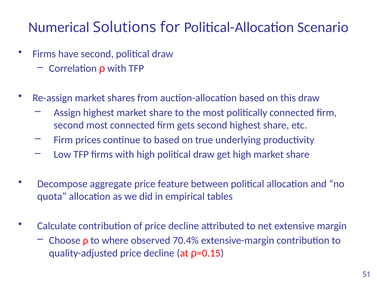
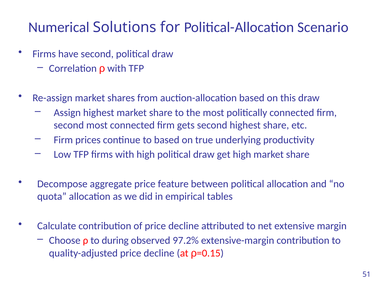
where: where -> during (115, 240)
70.4%: 70.4% -> 97.2% (186, 240)
